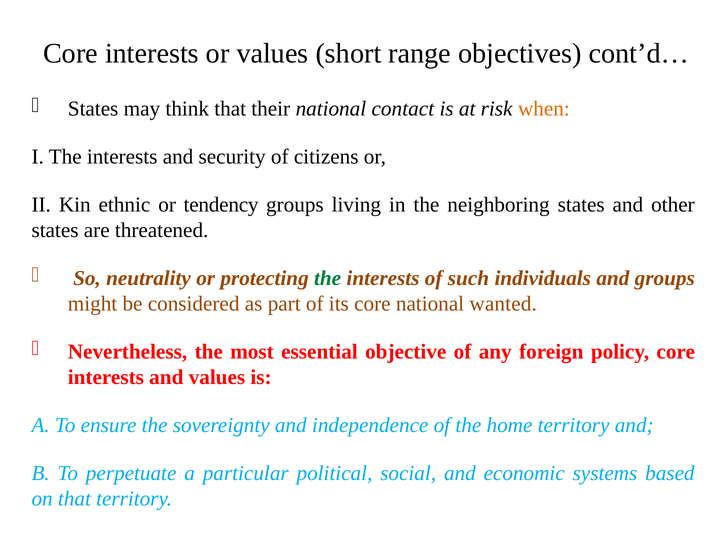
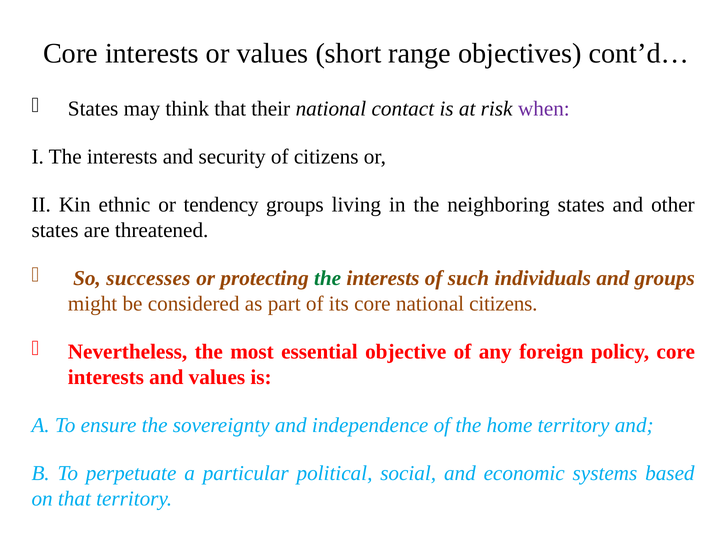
when colour: orange -> purple (544, 109)
neutrality: neutrality -> successes (148, 278)
national wanted: wanted -> citizens (503, 304)
